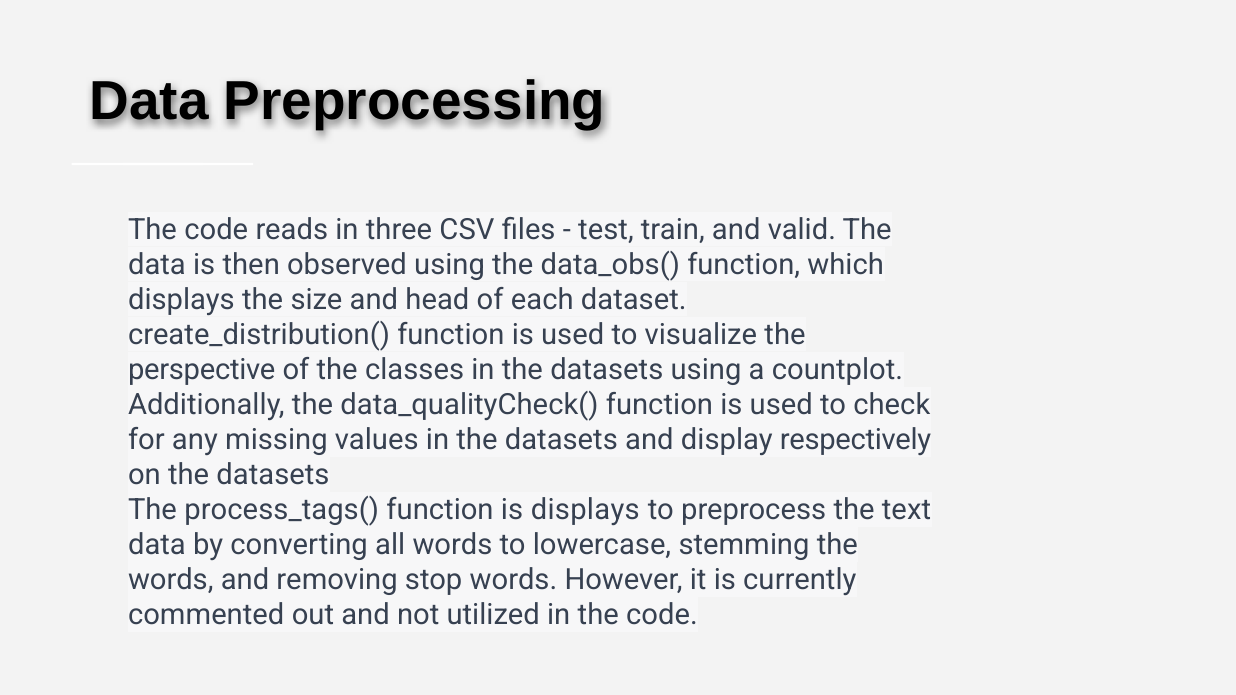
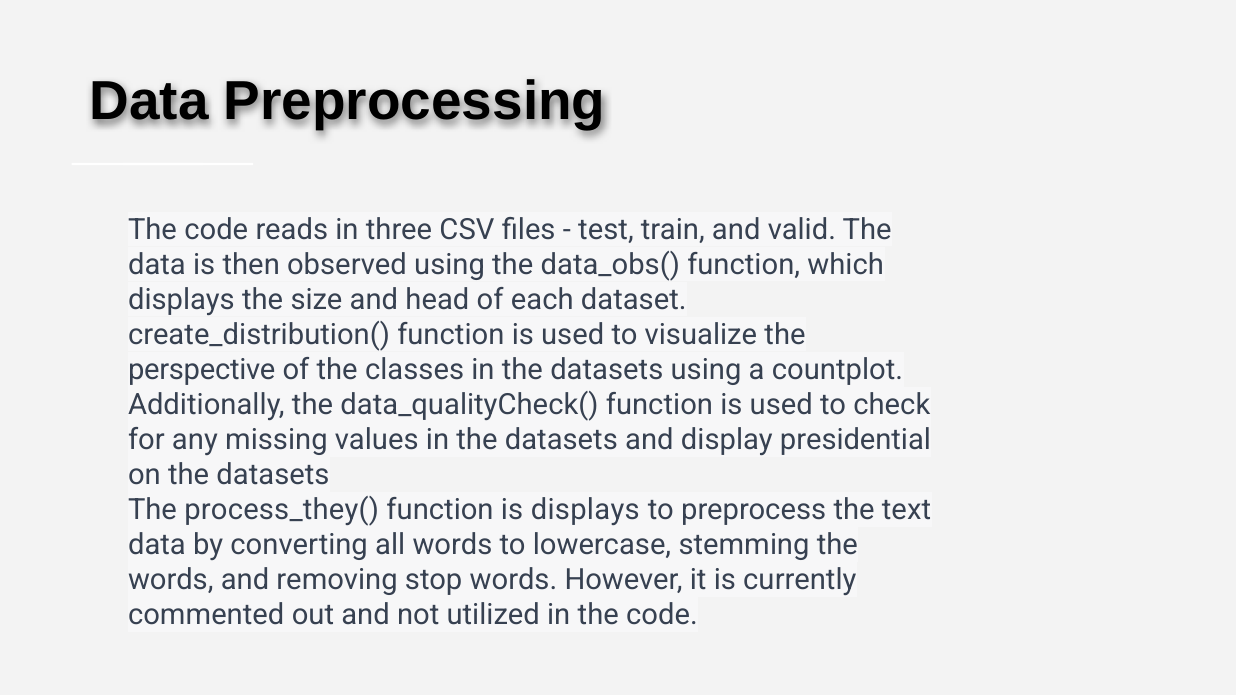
respectively: respectively -> presidential (855, 440)
process_tags(: process_tags( -> process_they( (282, 510)
